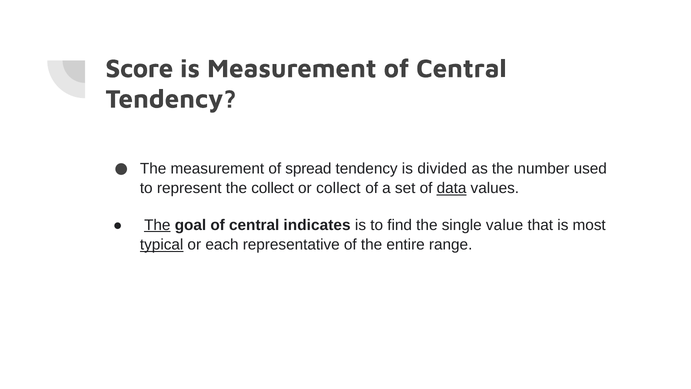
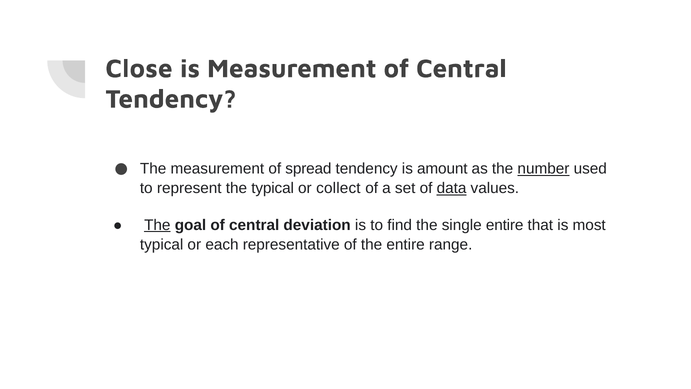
Score: Score -> Close (139, 69)
divided: divided -> amount (442, 169)
number underline: none -> present (543, 169)
the collect: collect -> typical (273, 188)
indicates: indicates -> deviation (317, 225)
single value: value -> entire (505, 225)
typical underline: present -> none (162, 245)
